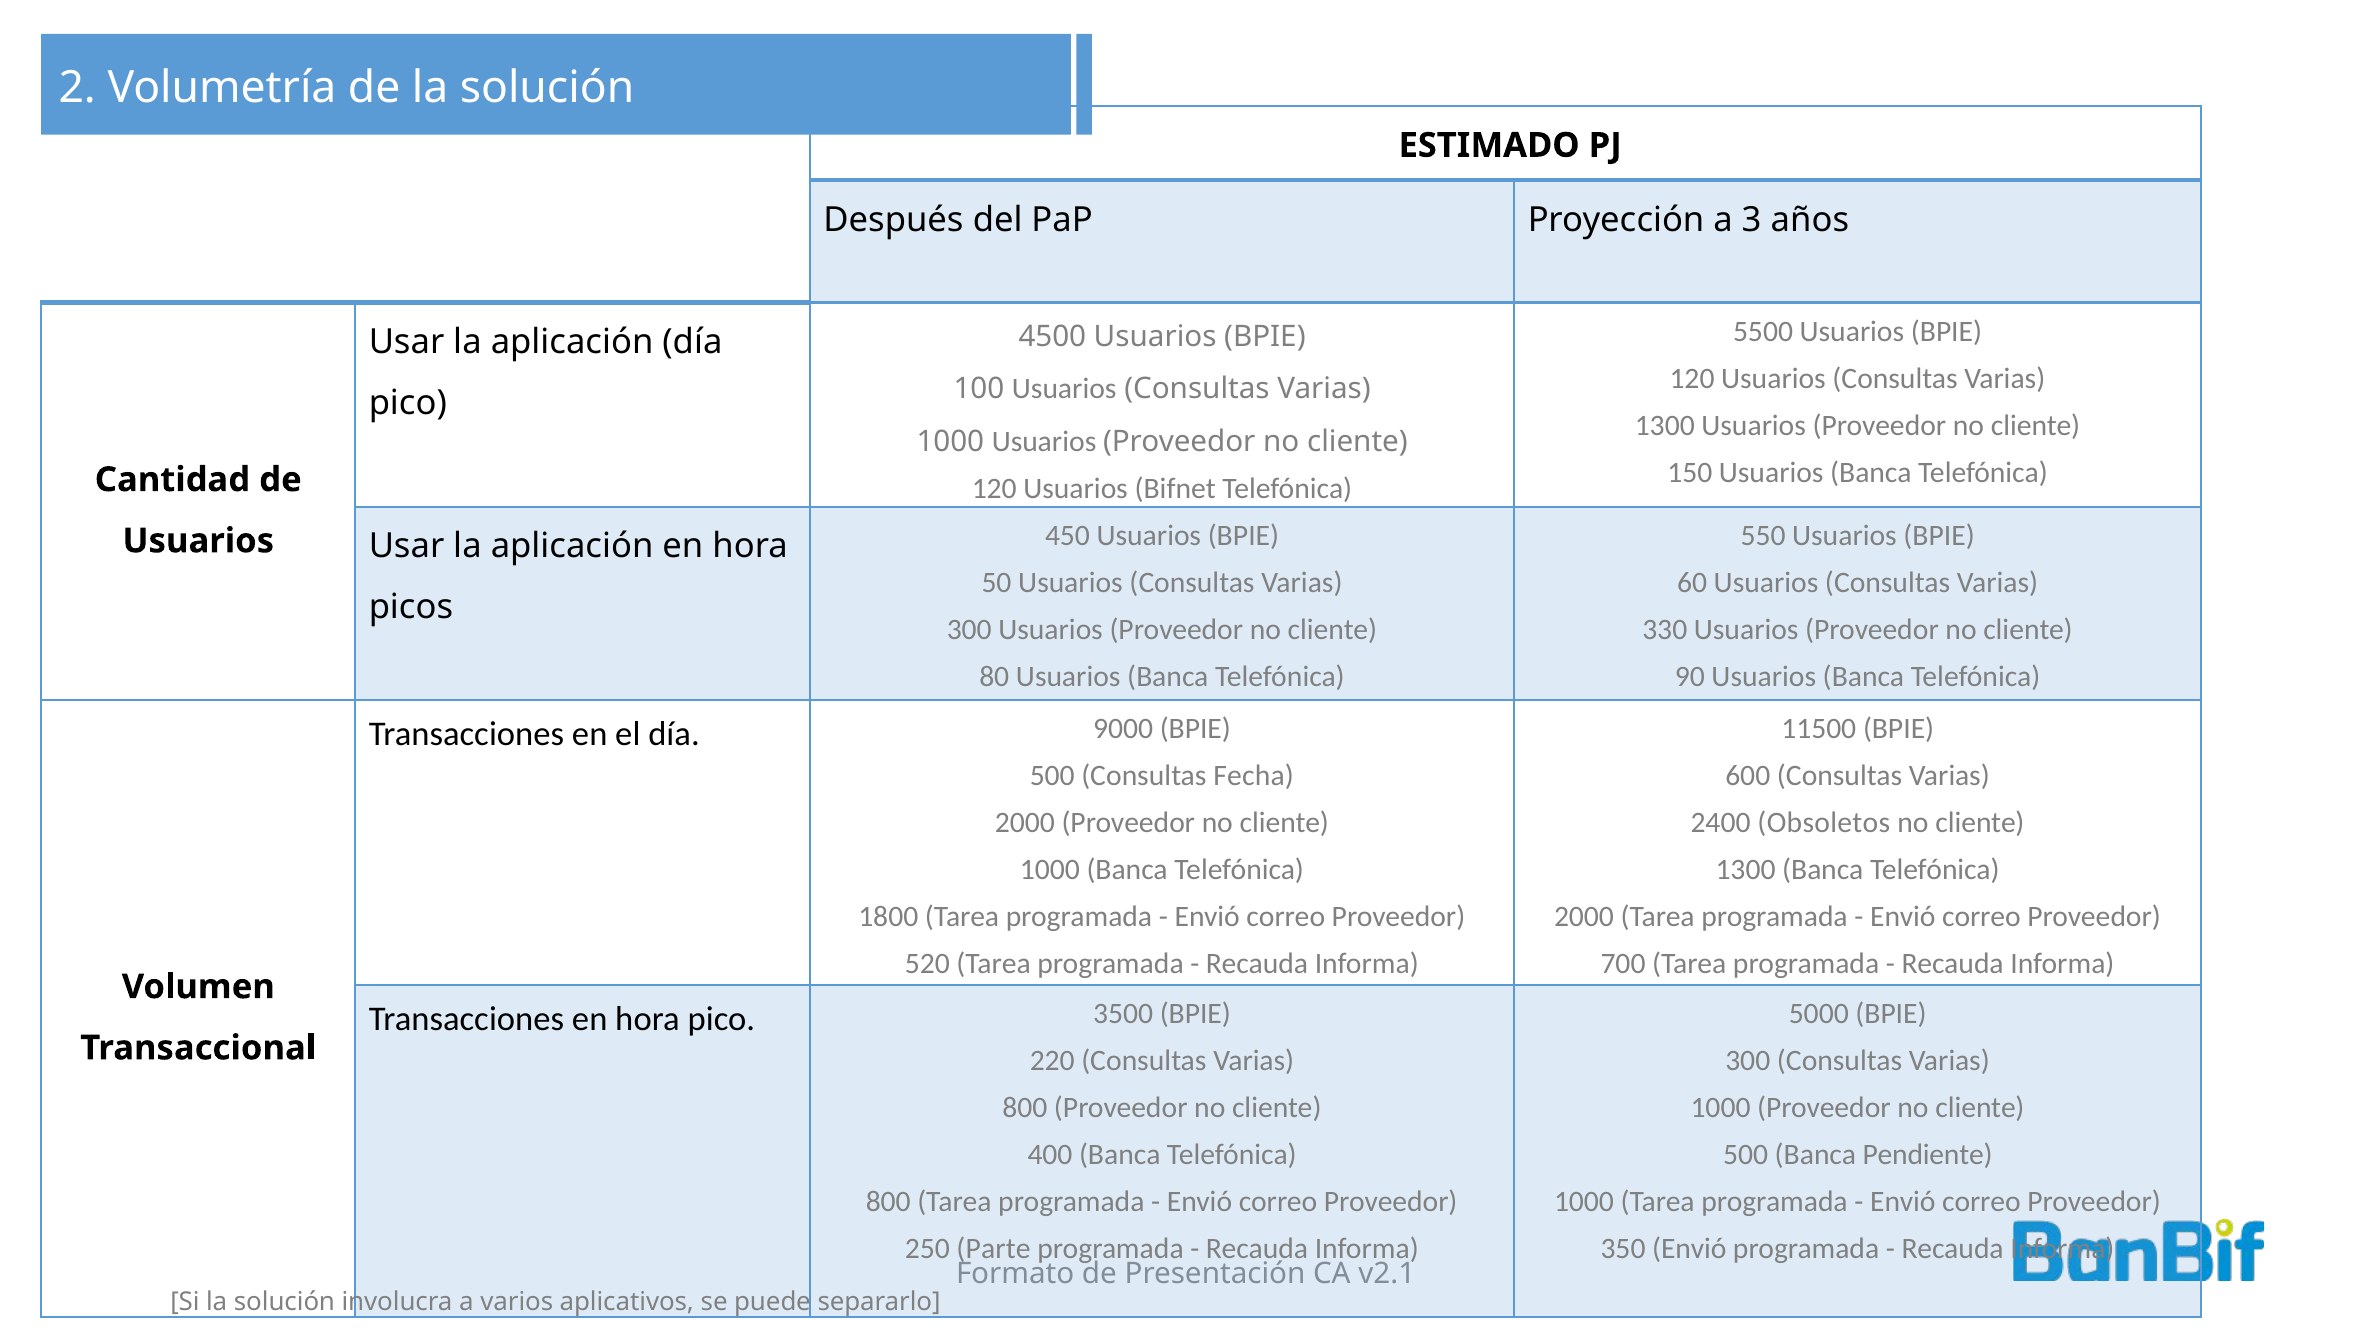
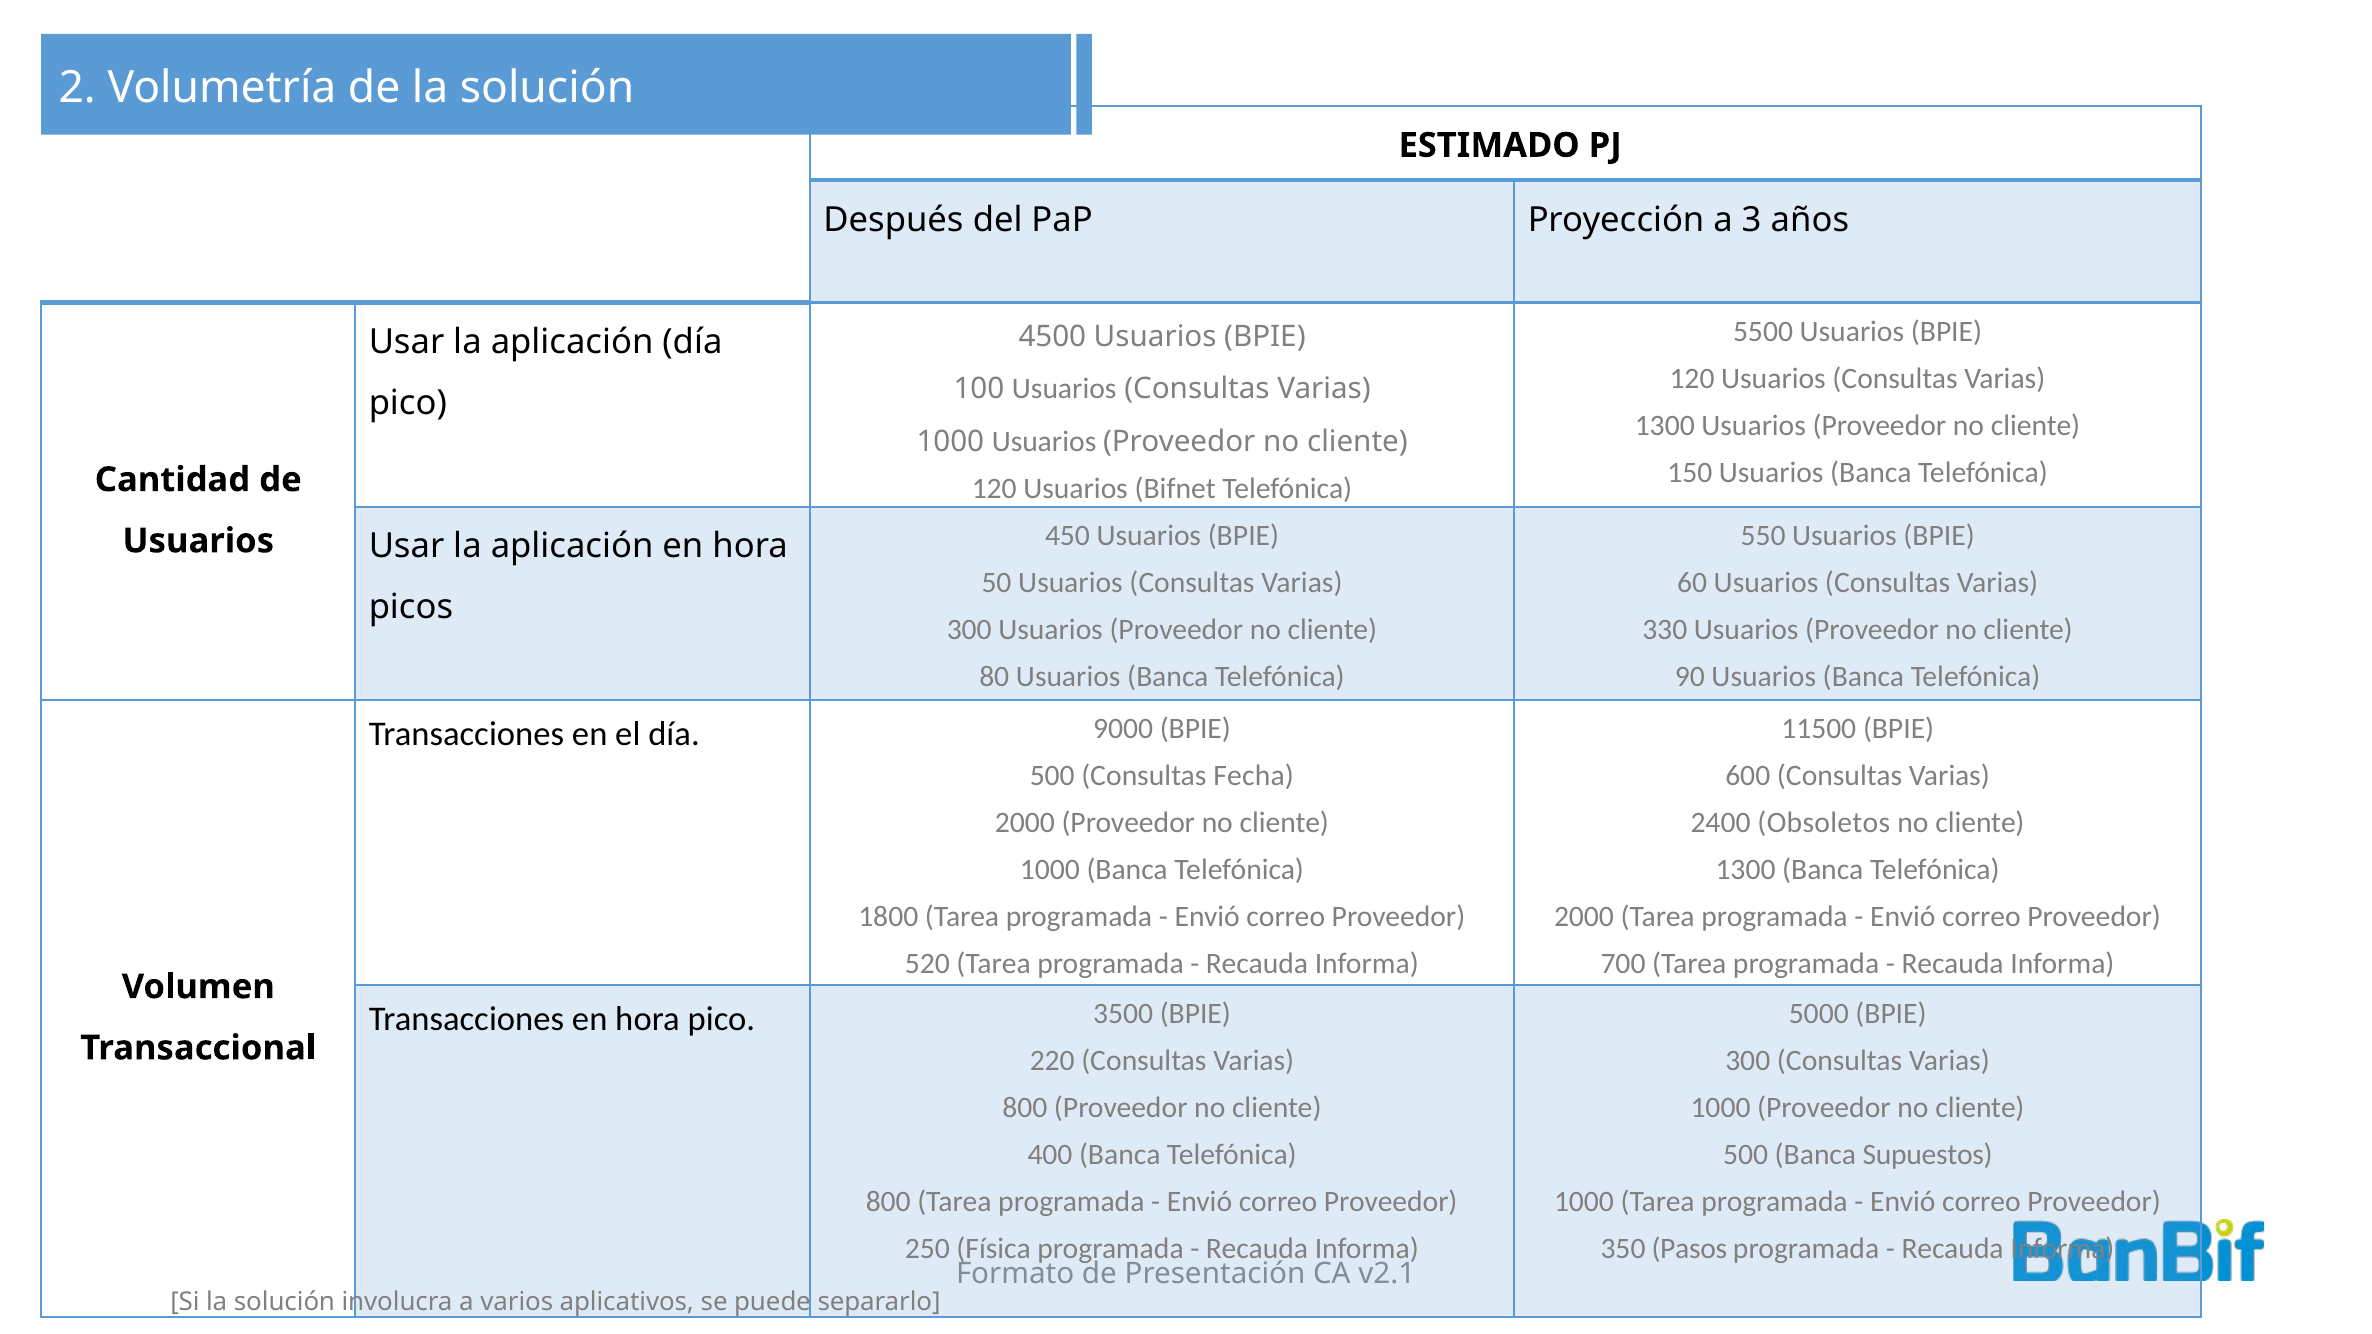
Pendiente: Pendiente -> Supuestos (1928, 1155)
Parte: Parte -> Física (994, 1249)
350 Envió: Envió -> Pasos (1689, 1249)
